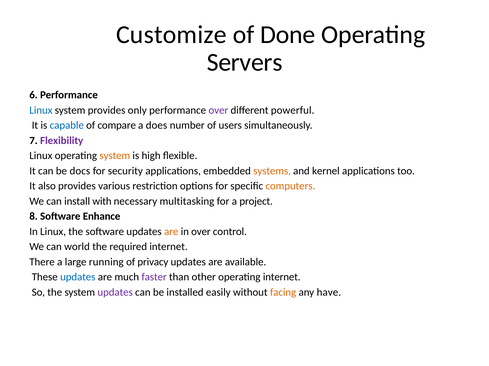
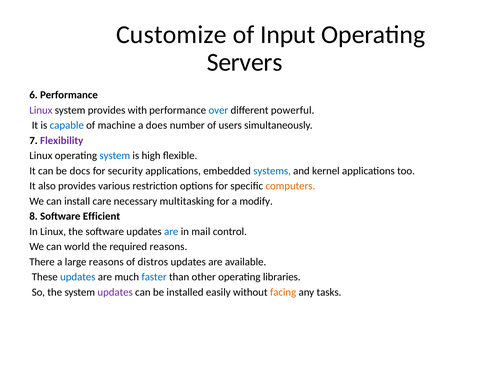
Done: Done -> Input (288, 35)
Linux colour: blue -> purple (41, 110)
only: only -> with (137, 110)
over colour: purple -> blue (218, 110)
compare: compare -> machine (117, 126)
system colour: orange -> blue (115, 156)
systems colour: orange -> blue (272, 171)
with: with -> care (102, 202)
project: project -> modify (256, 202)
Enhance: Enhance -> Efficient (102, 217)
are colour: orange -> blue (171, 232)
in over: over -> mail (201, 232)
required internet: internet -> reasons (168, 247)
large running: running -> reasons (106, 262)
privacy: privacy -> distros (153, 262)
faster colour: purple -> blue (154, 278)
operating internet: internet -> libraries (282, 278)
have: have -> tasks (329, 293)
